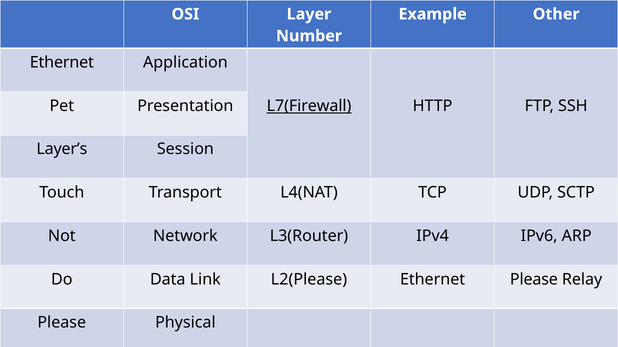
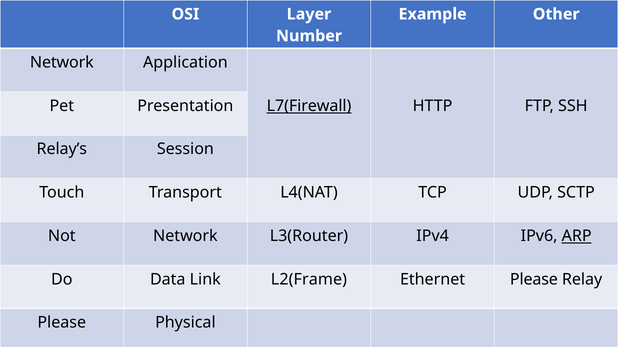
Ethernet: Ethernet -> Network (62, 63)
Layer’s: Layer’s -> Relay’s (62, 149)
ARP underline: none -> present (577, 236)
L2(Please: L2(Please -> L2(Frame (309, 280)
